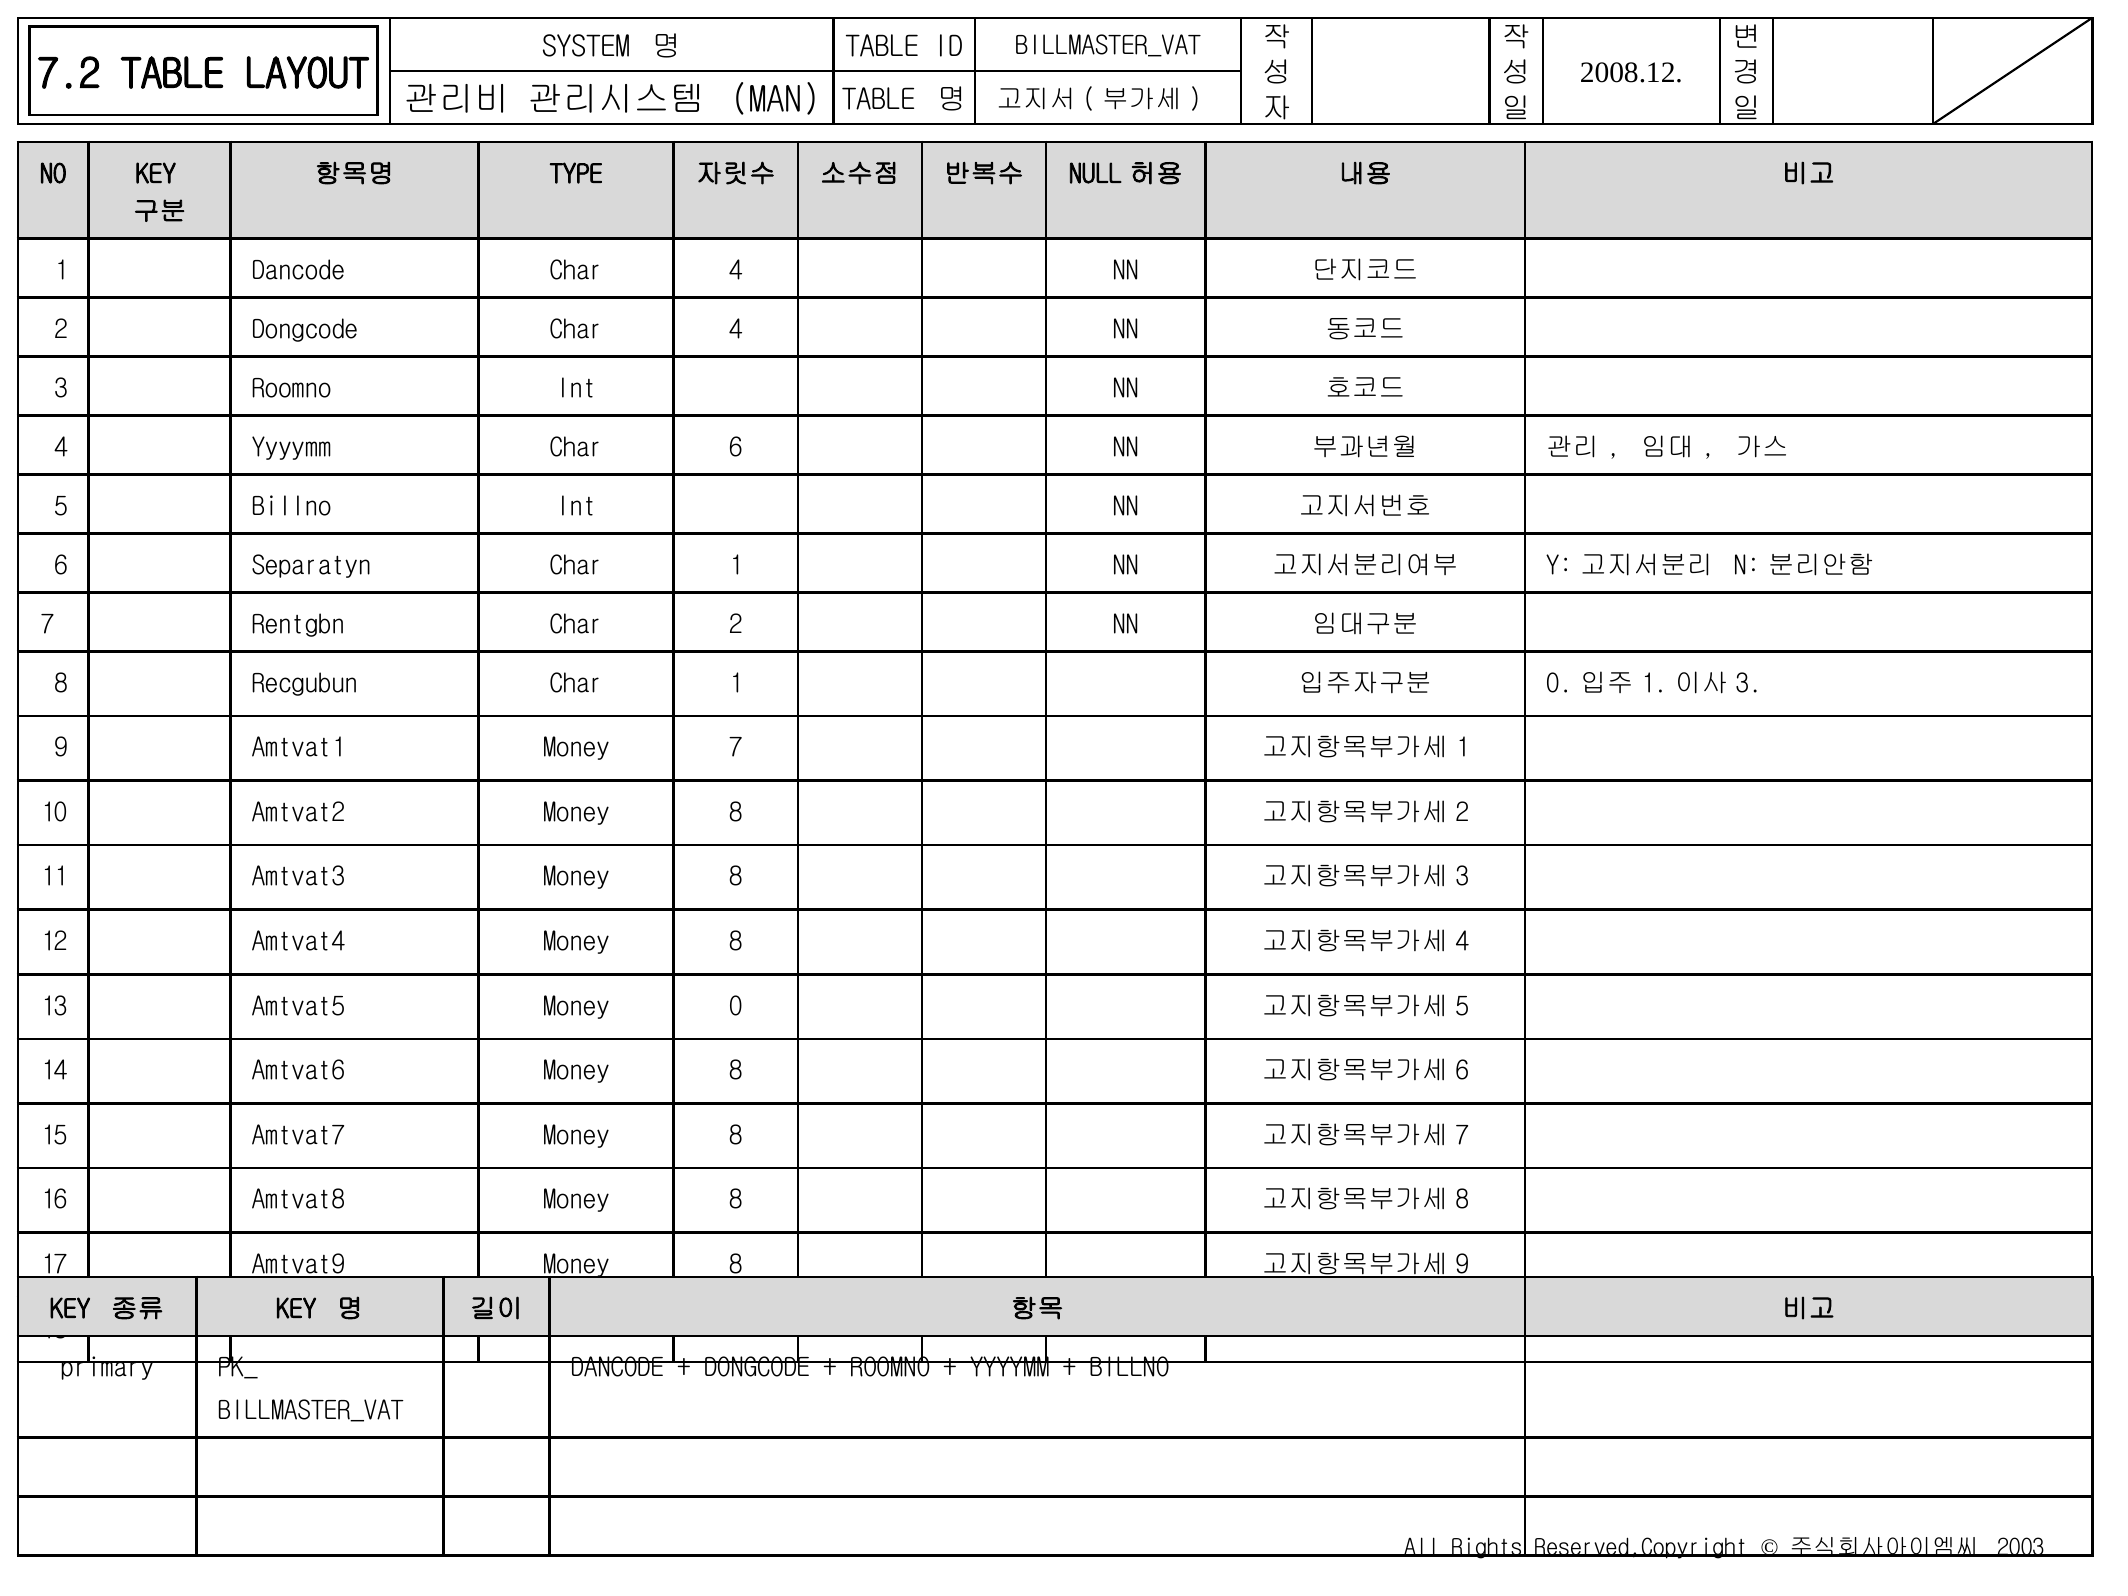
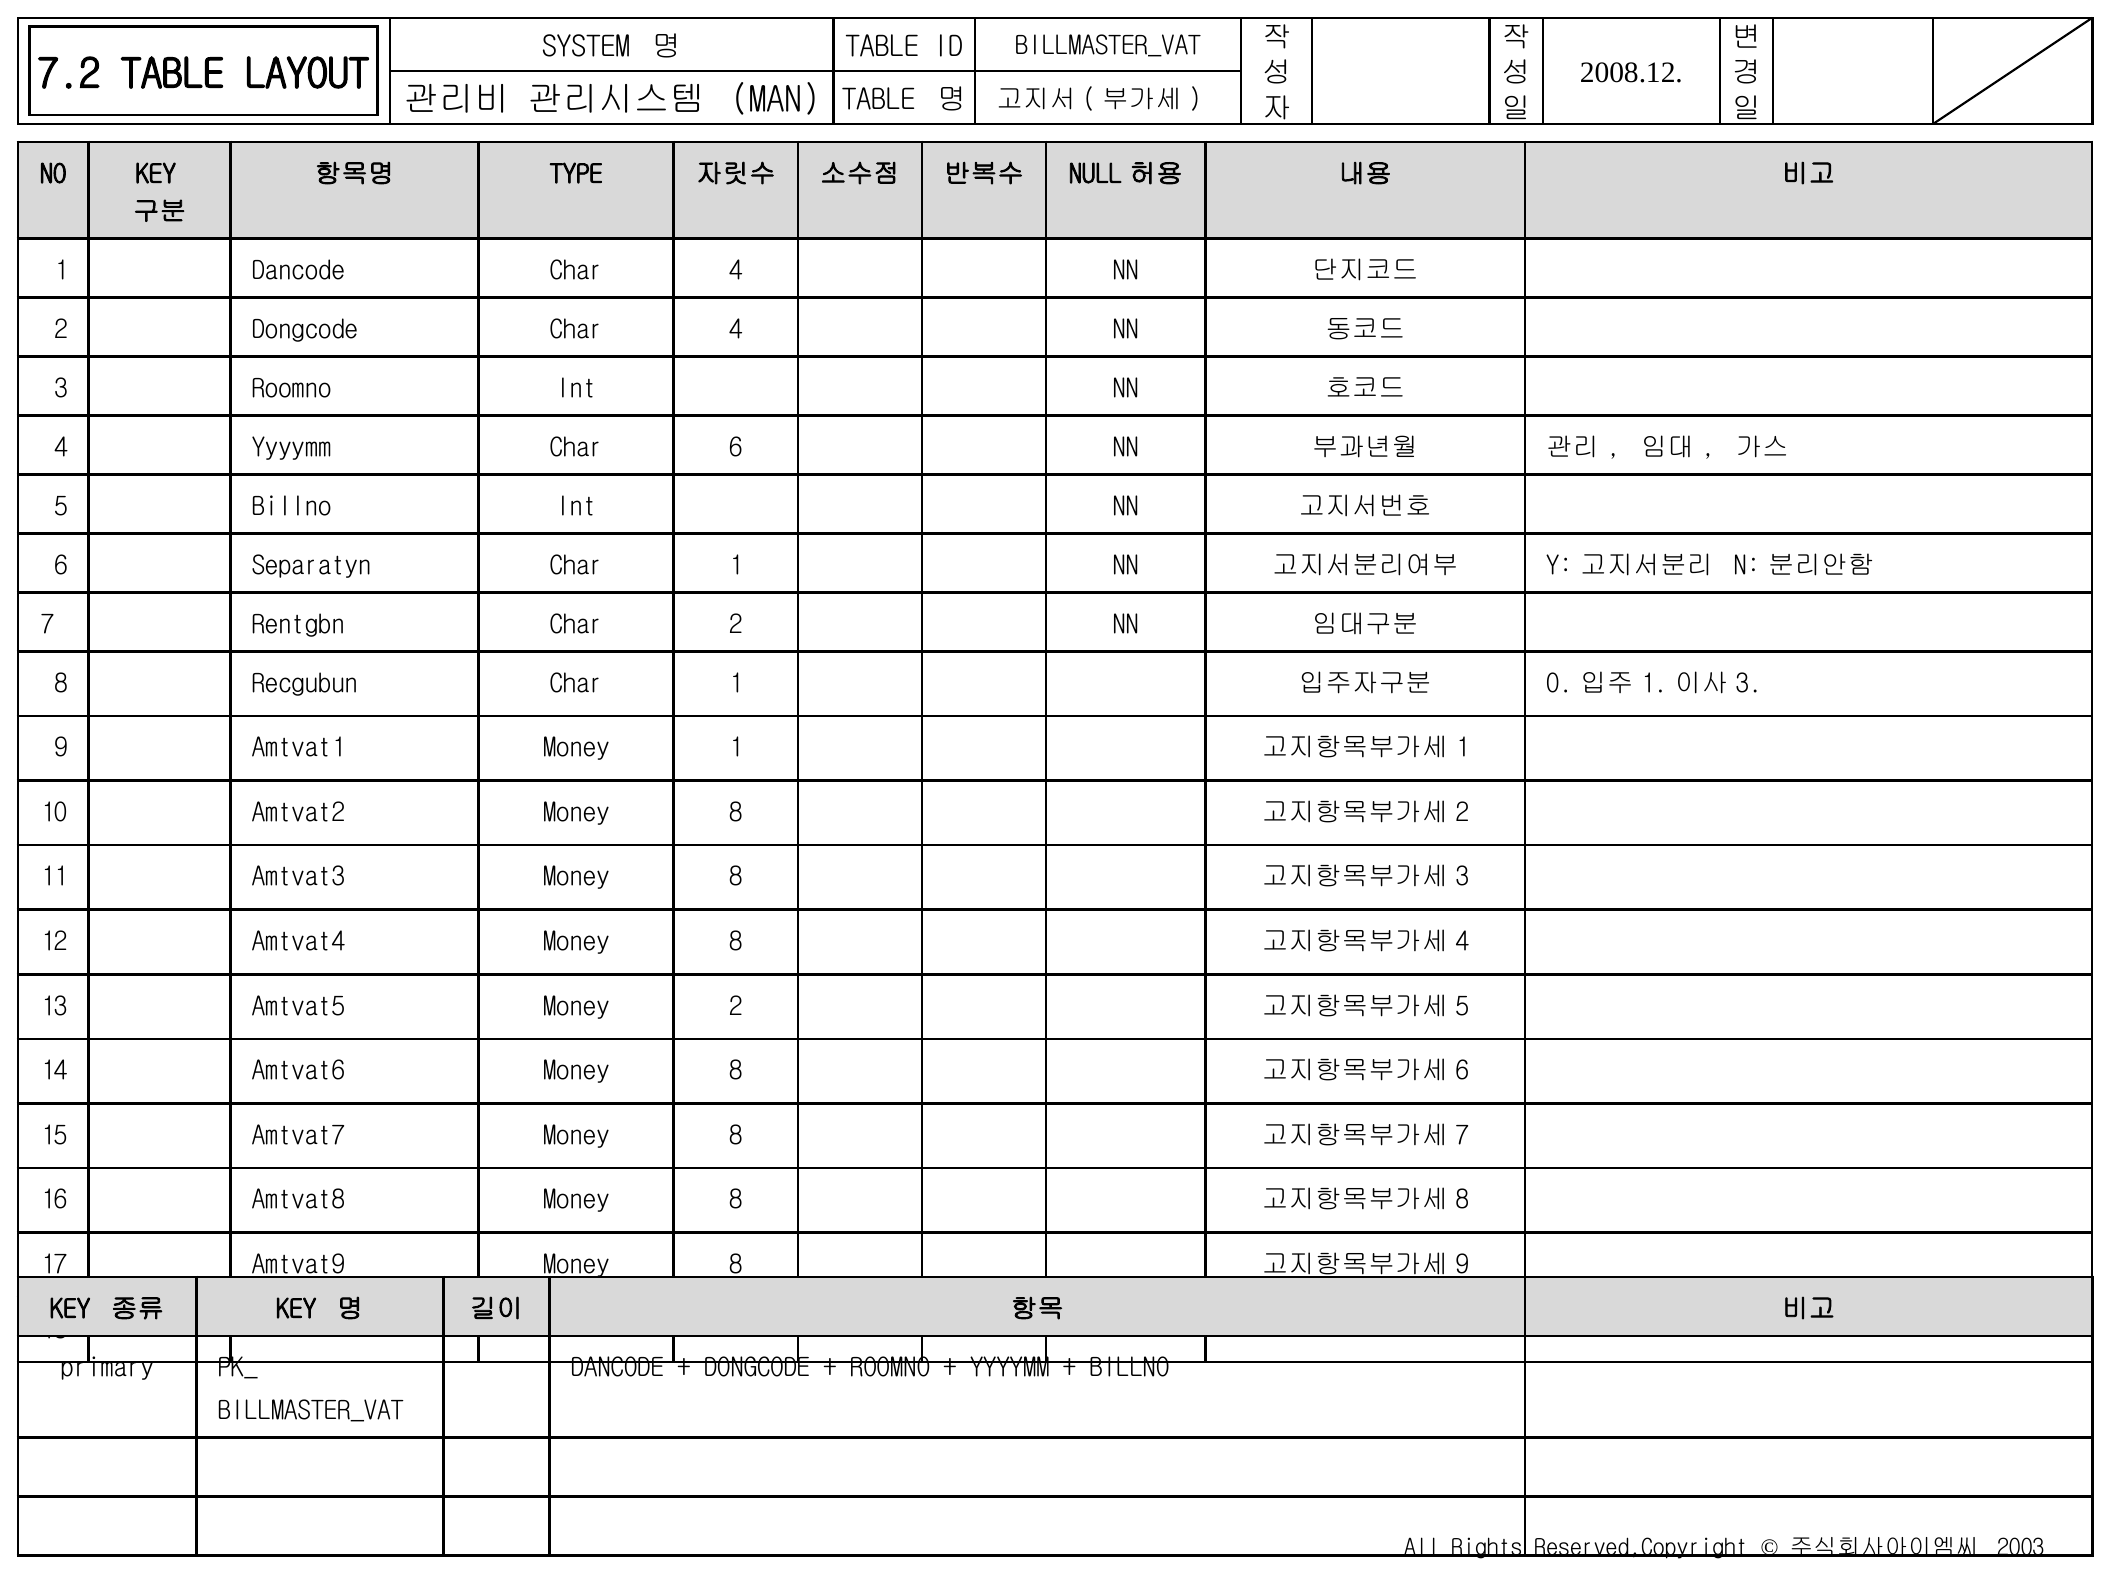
Money 7: 7 -> 1 (736, 748)
Money 0: 0 -> 2 (736, 1006)
